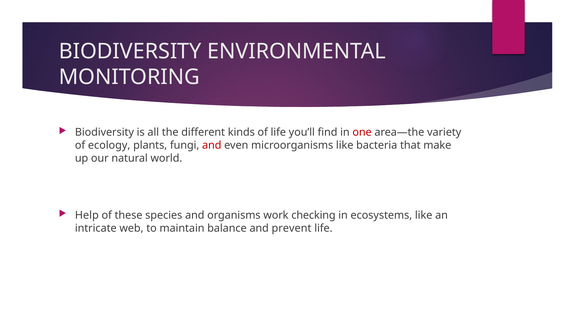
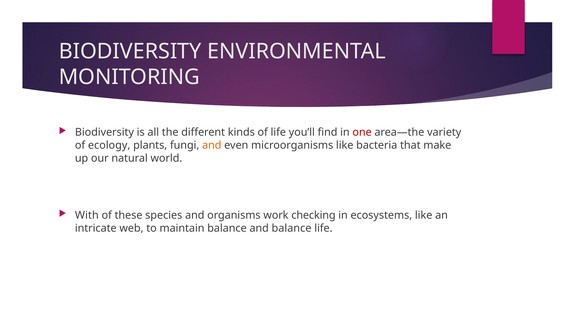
and colour: red -> orange (212, 145)
Help: Help -> With (87, 215)
and prevent: prevent -> balance (292, 228)
